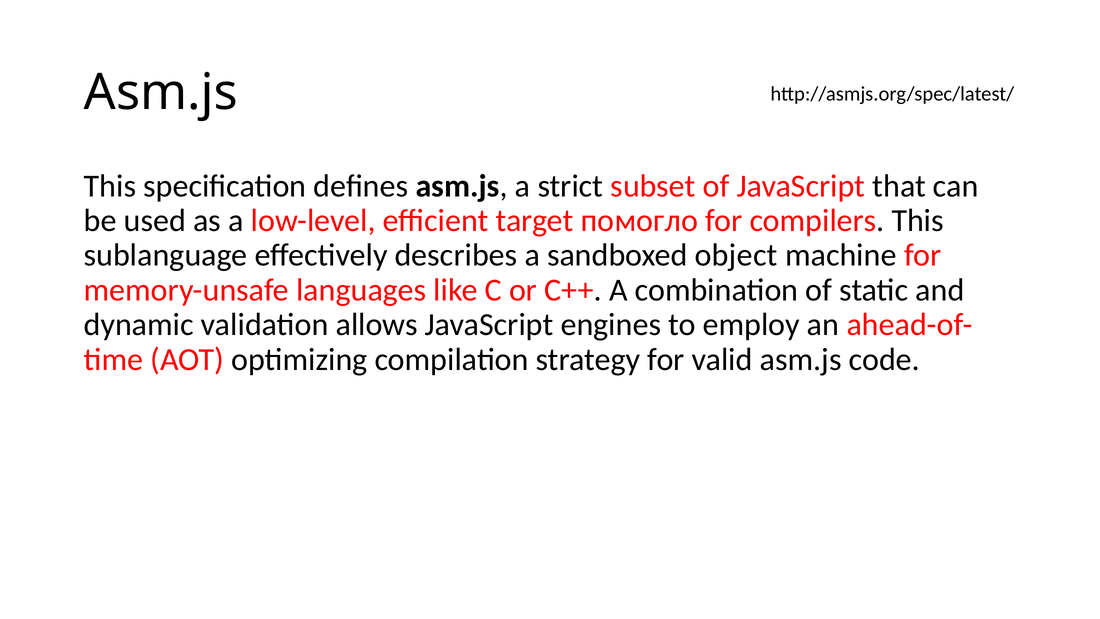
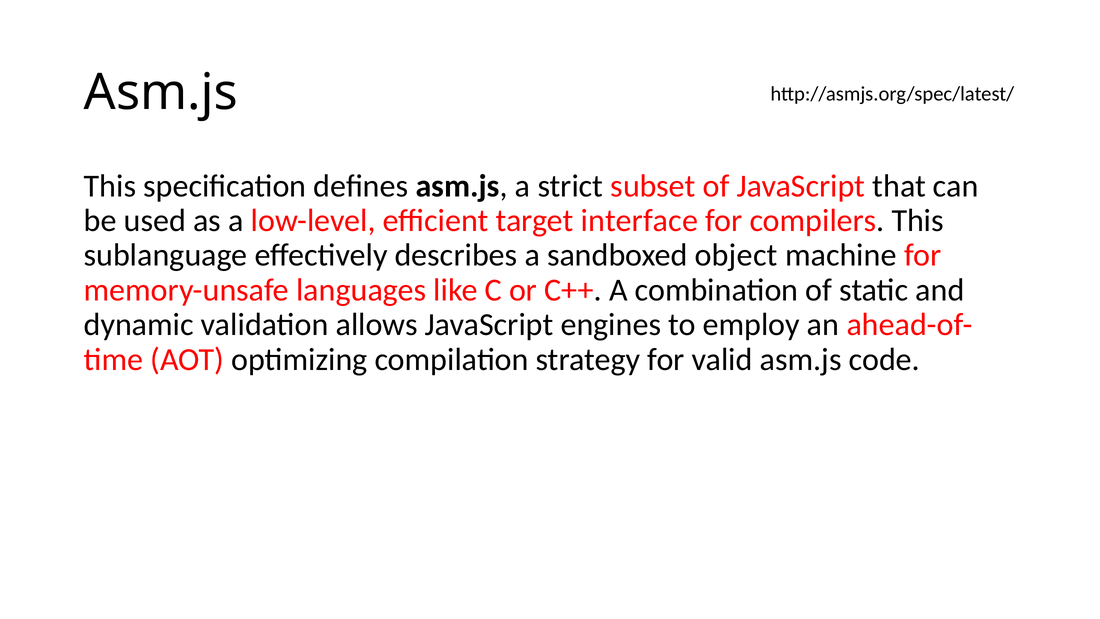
помогло: помогло -> interface (639, 221)
